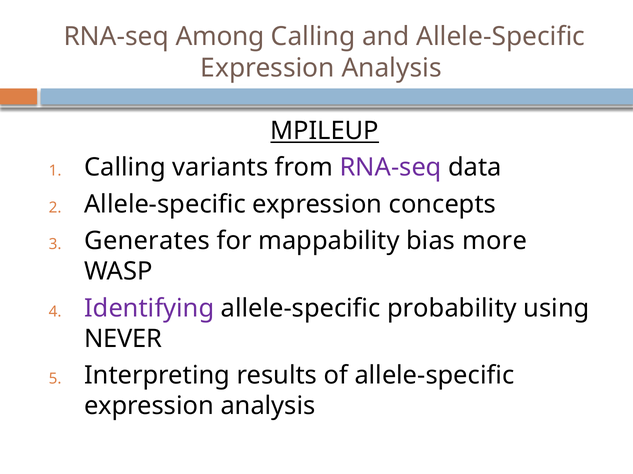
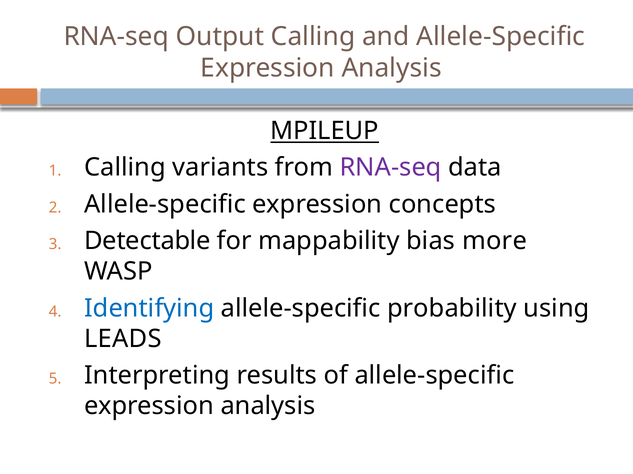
Among: Among -> Output (220, 37)
Generates: Generates -> Detectable (147, 241)
Identifying colour: purple -> blue (149, 309)
NEVER: NEVER -> LEADS (123, 339)
